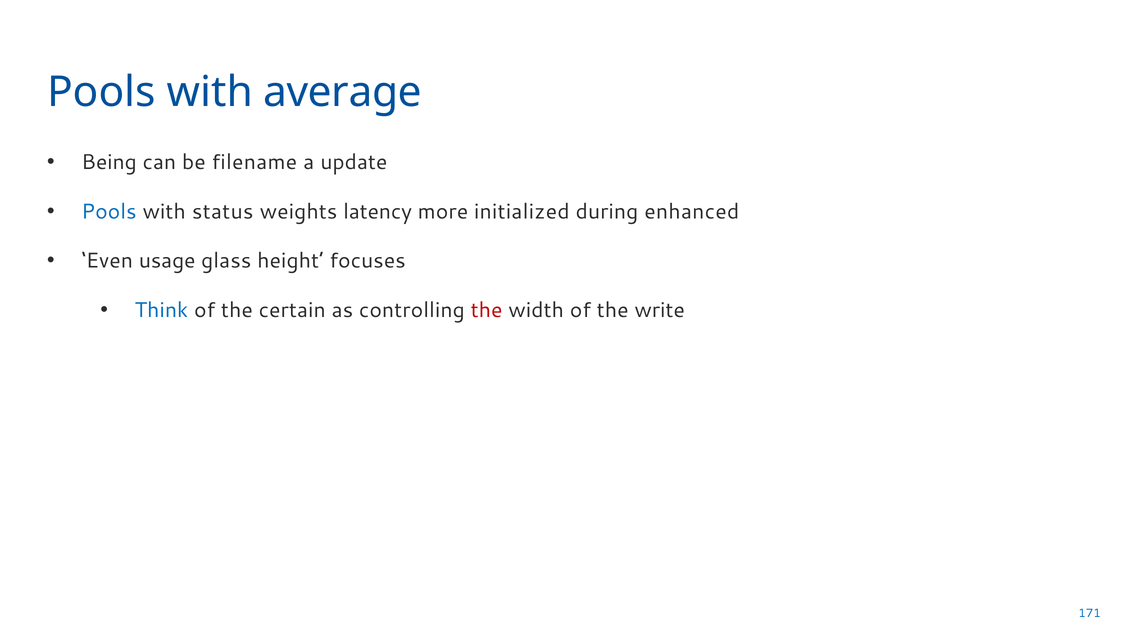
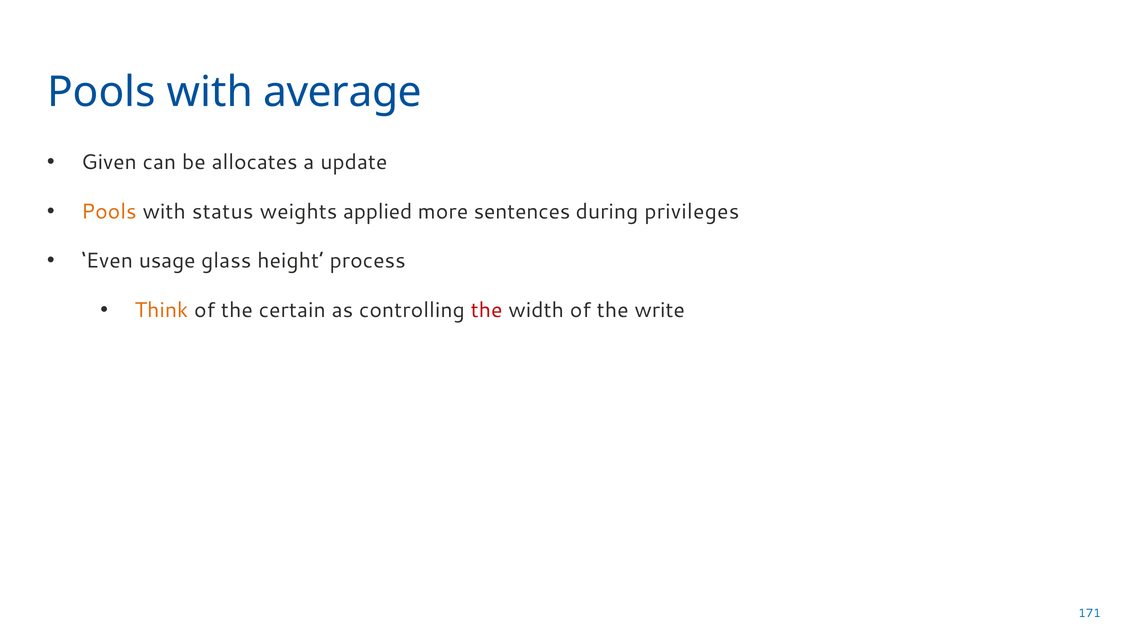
Being: Being -> Given (109, 162)
filename: filename -> allocates (255, 162)
Pools colour: blue -> orange (109, 212)
latency: latency -> applied (378, 212)
initialized: initialized -> sentences (522, 212)
enhanced: enhanced -> privileges (692, 212)
focuses: focuses -> process (368, 261)
Think colour: blue -> orange (161, 310)
